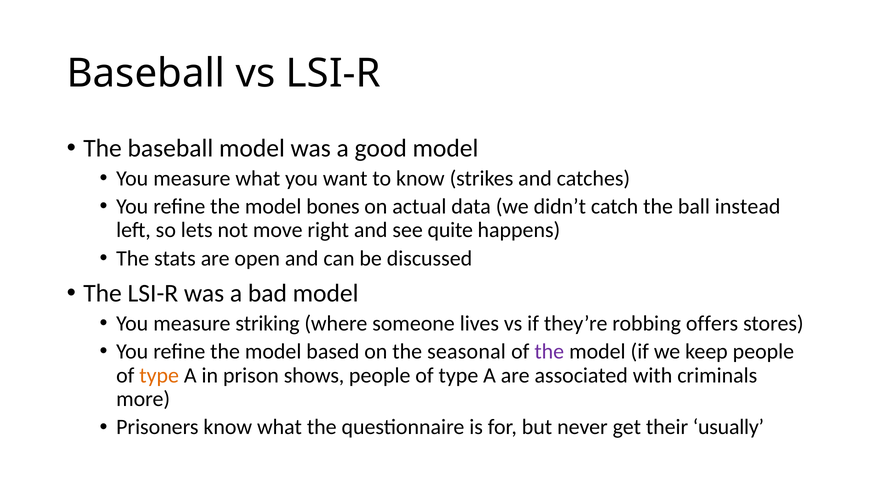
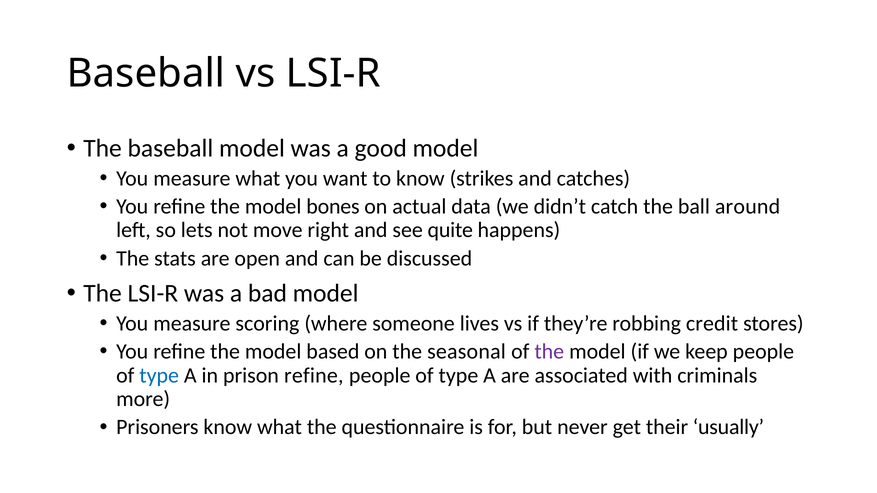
instead: instead -> around (748, 207)
striking: striking -> scoring (267, 324)
offers: offers -> credit (712, 324)
type colour: orange -> blue (159, 376)
prison shows: shows -> refine (314, 376)
